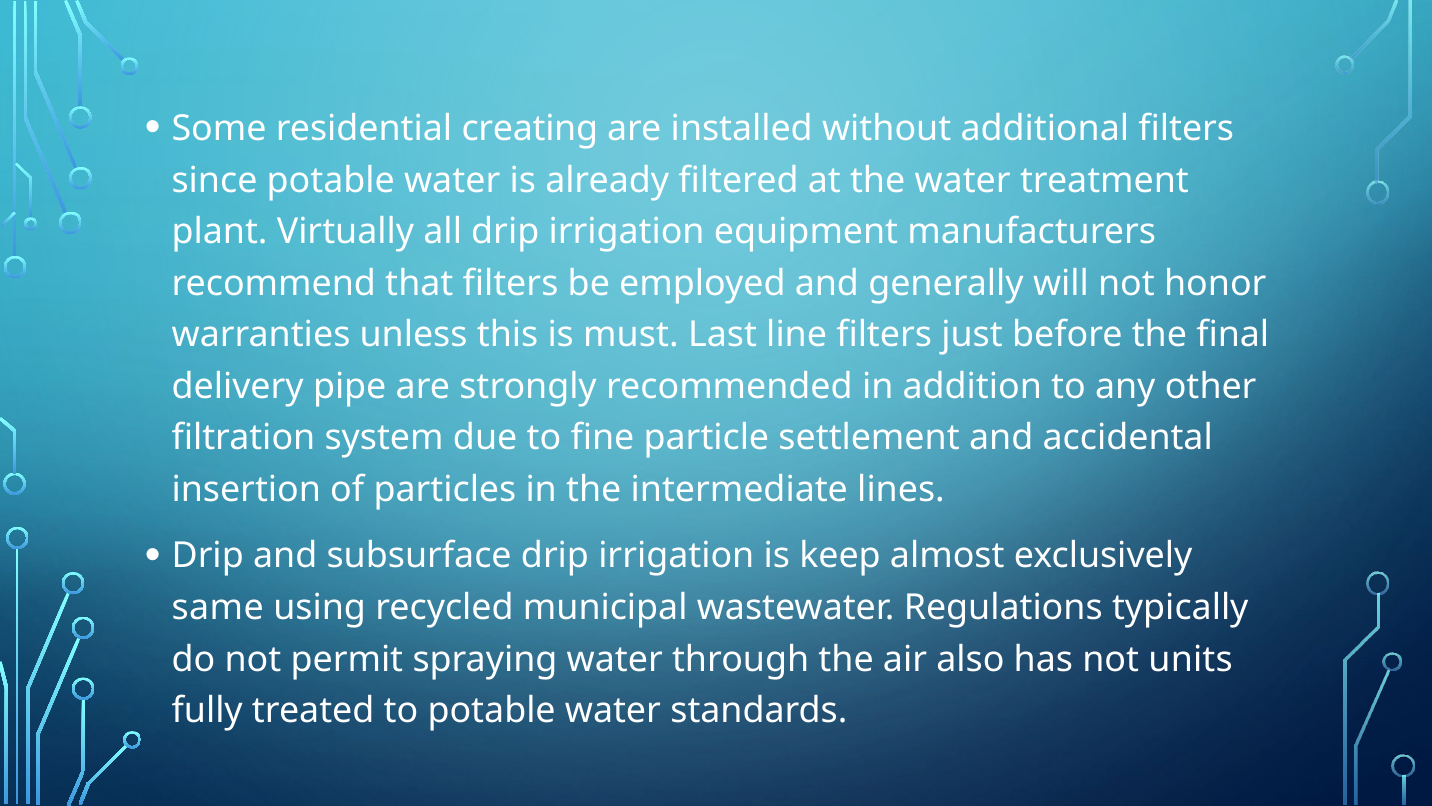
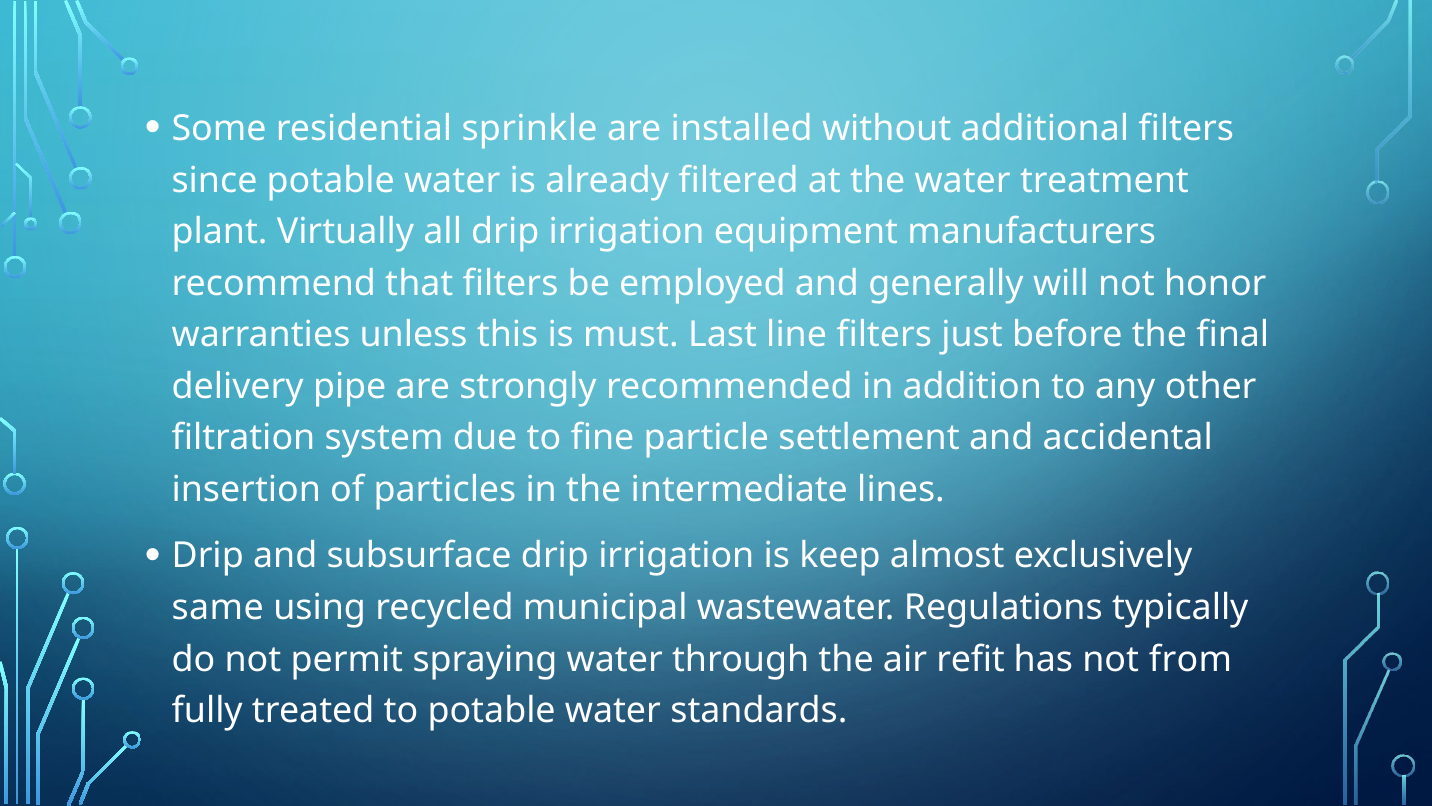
creating: creating -> sprinkle (530, 129)
also: also -> refit (971, 659)
units: units -> from (1190, 659)
